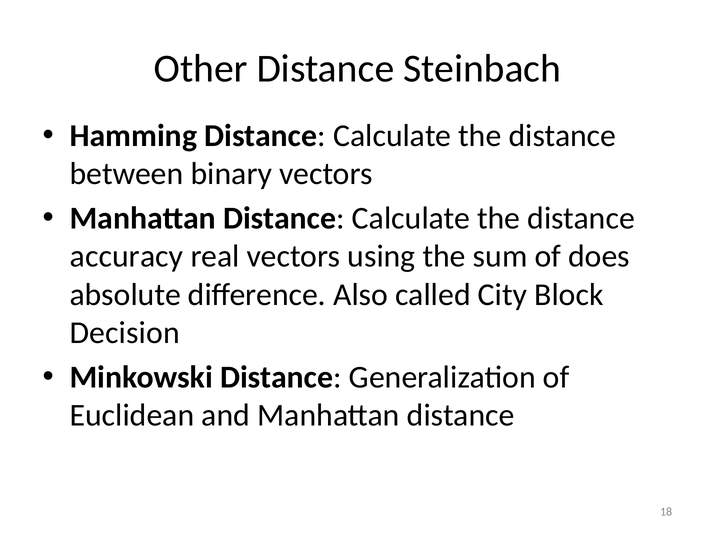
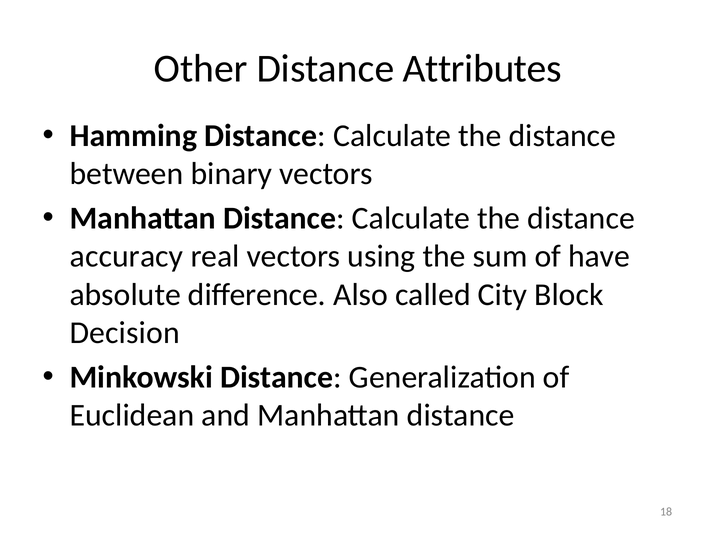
Steinbach: Steinbach -> Attributes (482, 69)
does: does -> have (599, 257)
